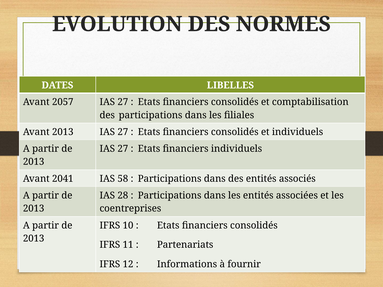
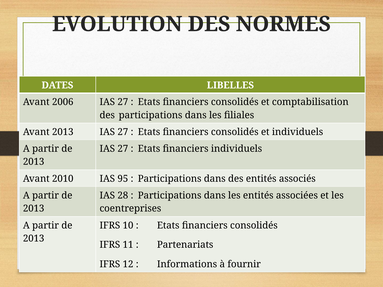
2057: 2057 -> 2006 (63, 102)
2041: 2041 -> 2010 (63, 179)
58: 58 -> 95 (123, 179)
